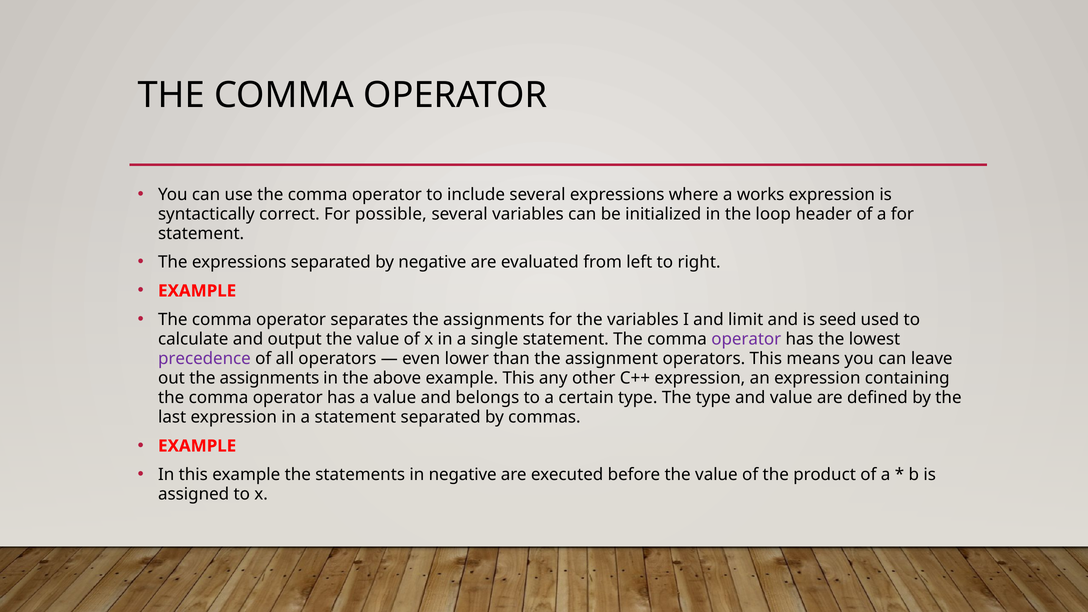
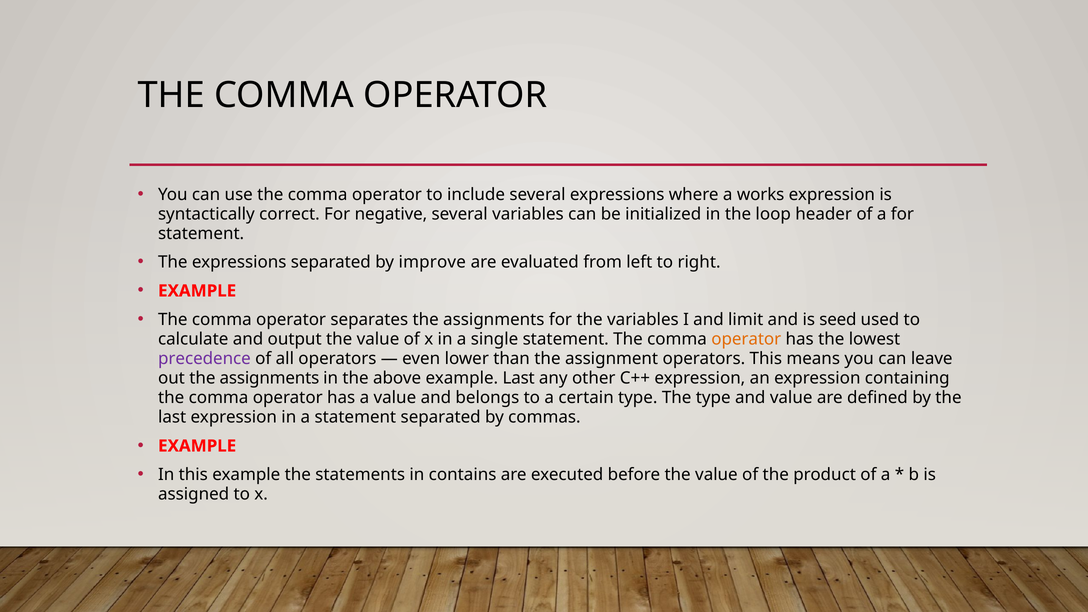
possible: possible -> negative (391, 214)
by negative: negative -> improve (432, 262)
operator colour: purple -> orange (746, 339)
example This: This -> Last (519, 378)
in negative: negative -> contains (463, 475)
